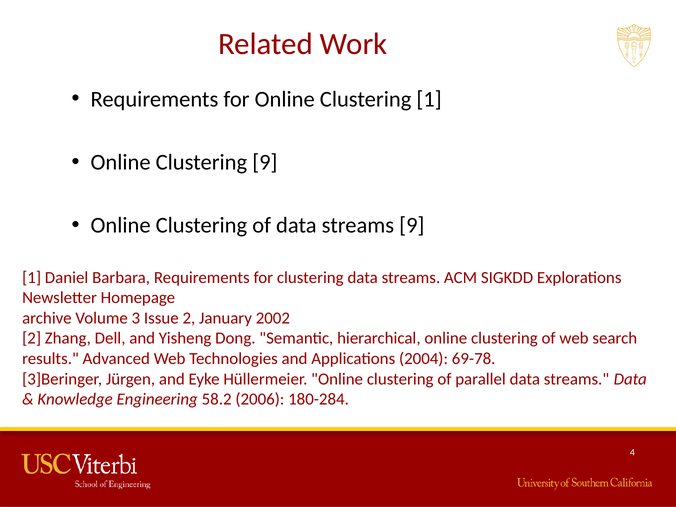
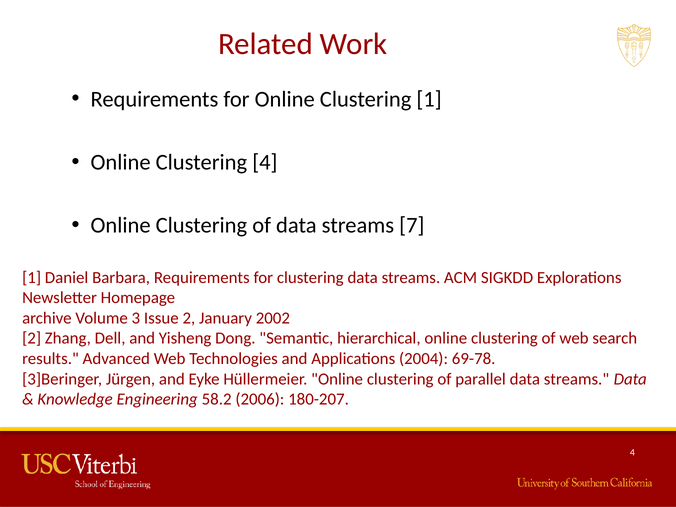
Clustering 9: 9 -> 4 (265, 162)
streams 9: 9 -> 7 (412, 225)
180-284: 180-284 -> 180-207 (319, 399)
